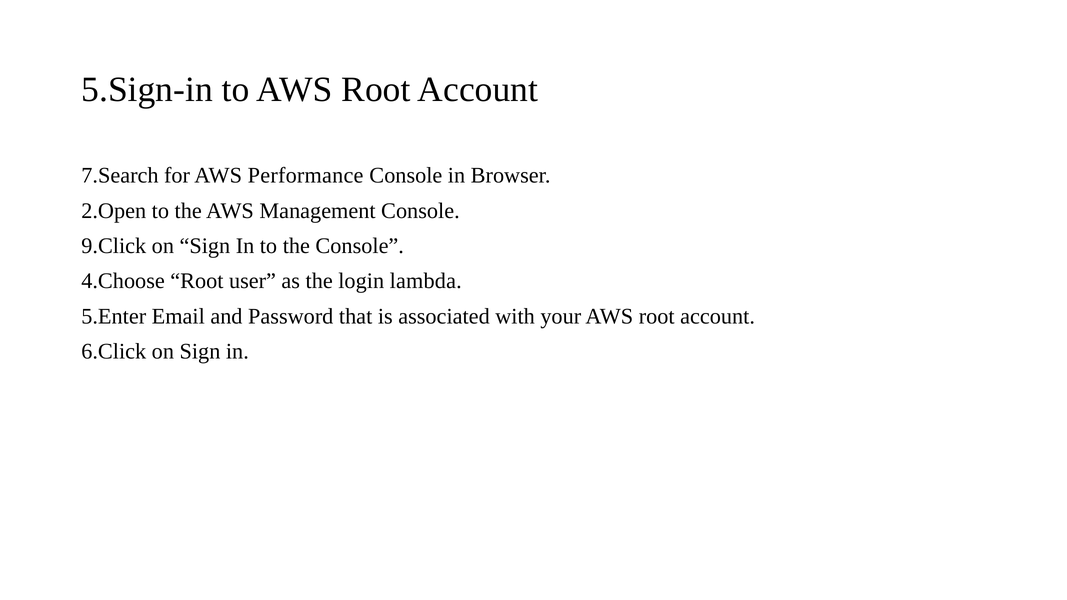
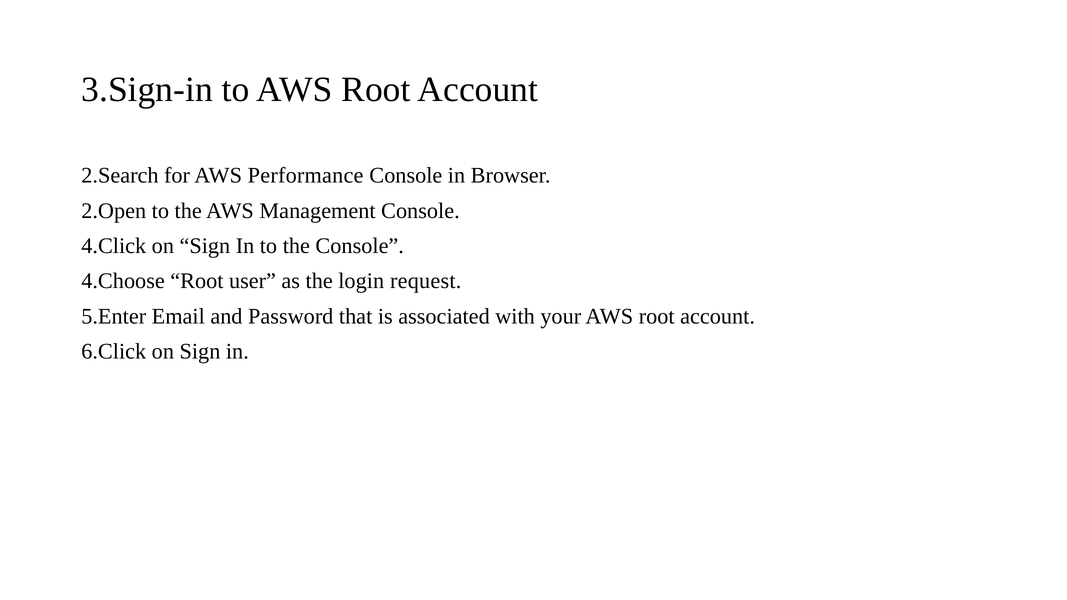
5.Sign-in: 5.Sign-in -> 3.Sign-in (147, 90)
7.Search: 7.Search -> 2.Search (120, 176)
9.Click: 9.Click -> 4.Click (114, 246)
lambda: lambda -> request (426, 281)
